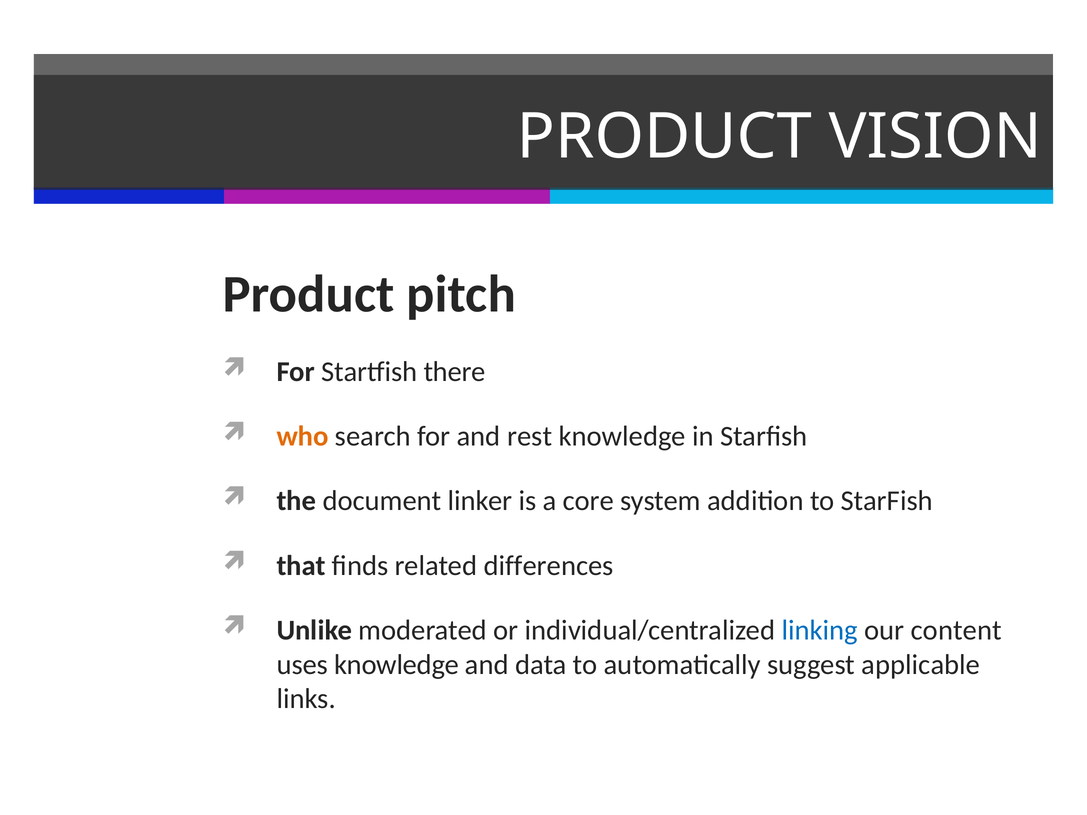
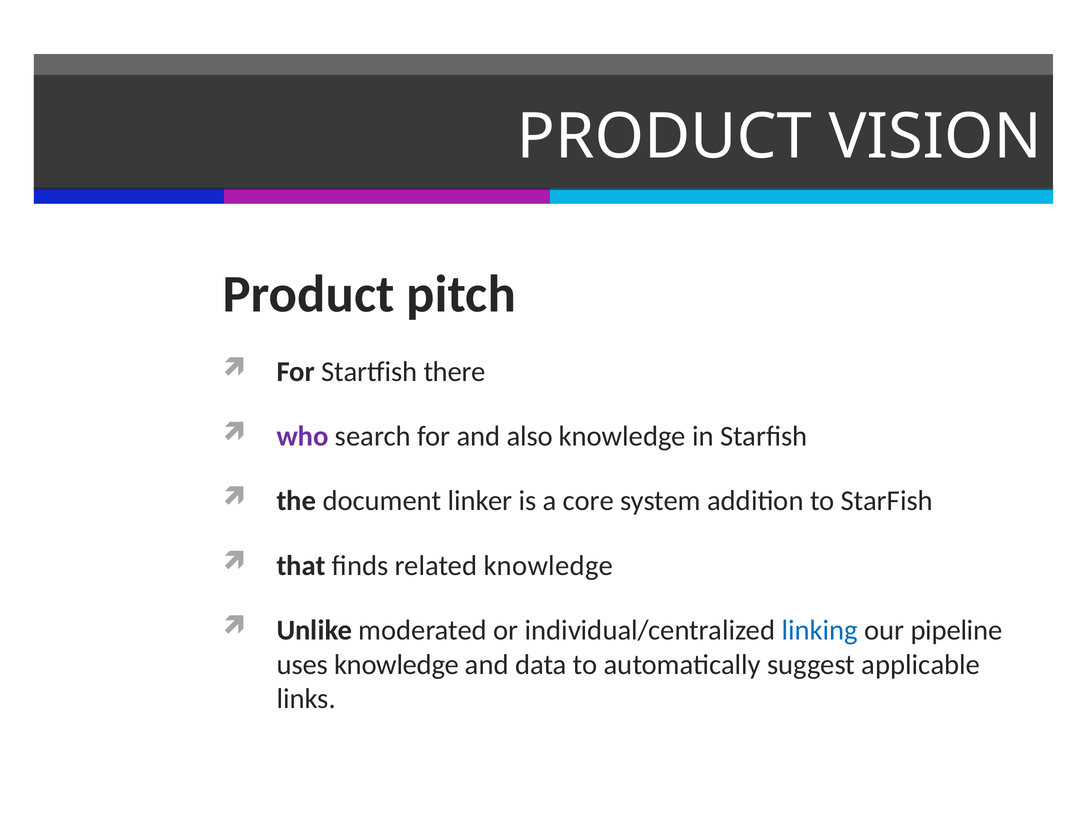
who colour: orange -> purple (303, 437)
rest: rest -> also (530, 437)
related differences: differences -> knowledge (548, 566)
content: content -> pipeline (956, 630)
